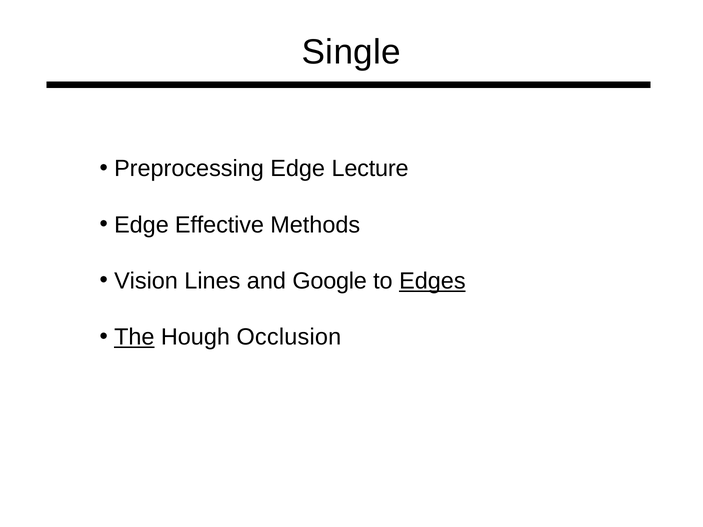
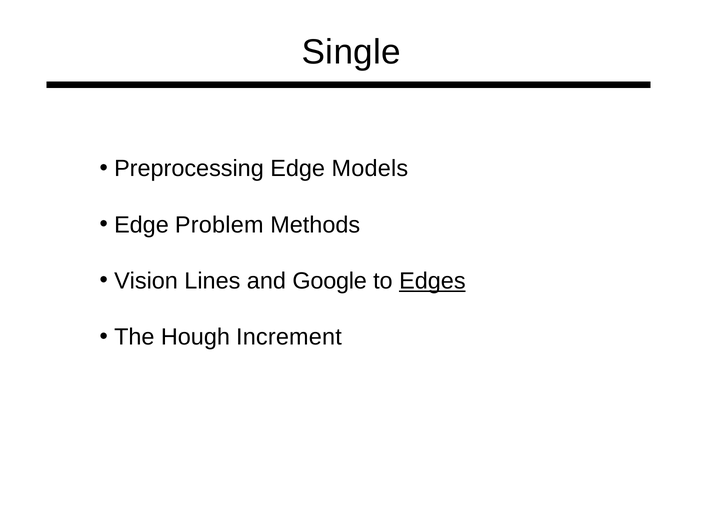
Lecture: Lecture -> Models (370, 169)
Effective: Effective -> Problem (219, 225)
The underline: present -> none (134, 337)
Occlusion: Occlusion -> Increment (289, 337)
